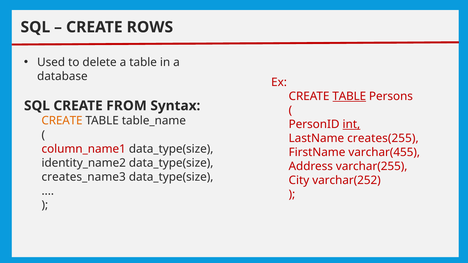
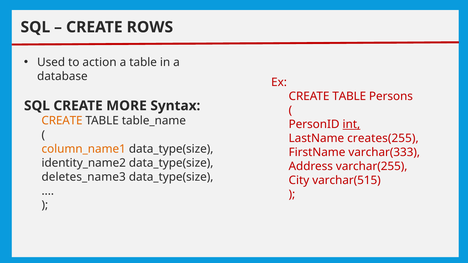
delete: delete -> action (100, 62)
TABLE underline: present -> none (349, 96)
FROM: FROM -> MORE (127, 106)
column_name1 colour: red -> orange (84, 149)
varchar(455: varchar(455 -> varchar(333 (384, 153)
creates_name3: creates_name3 -> deletes_name3 (84, 177)
varchar(252: varchar(252 -> varchar(515 (347, 181)
